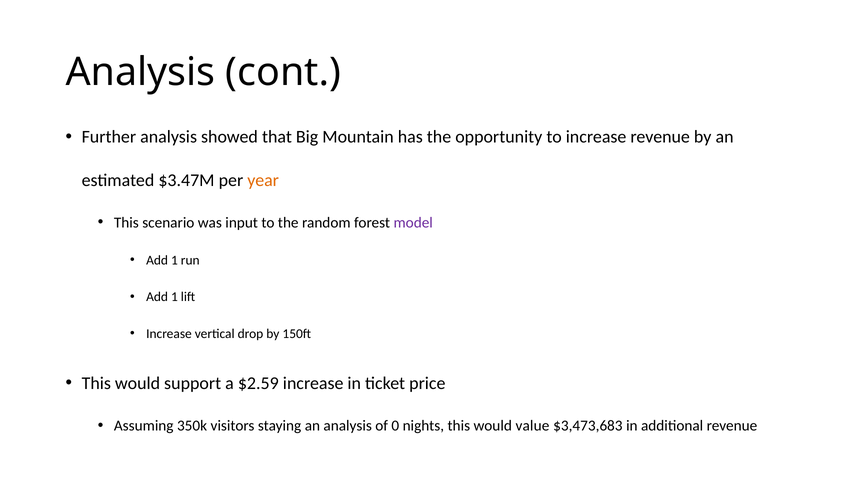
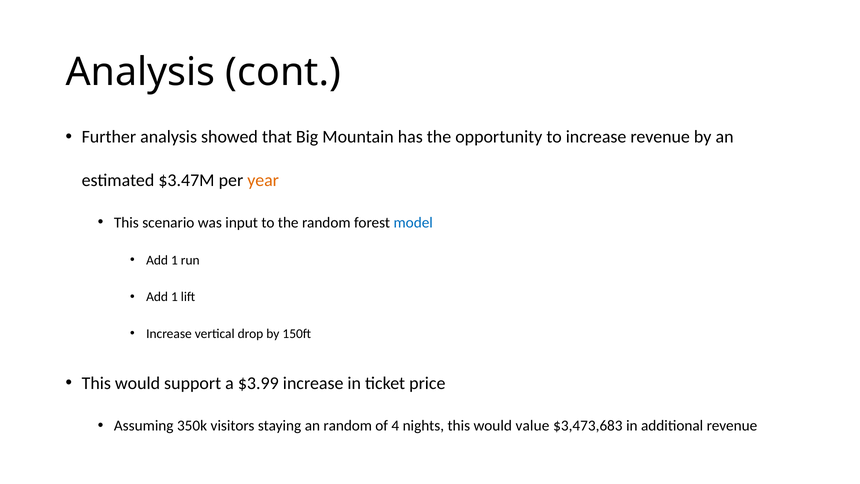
model colour: purple -> blue (413, 222)
$2.59: $2.59 -> $3.99 (258, 383)
an analysis: analysis -> random (348, 426)
0: 0 -> 4 (395, 426)
